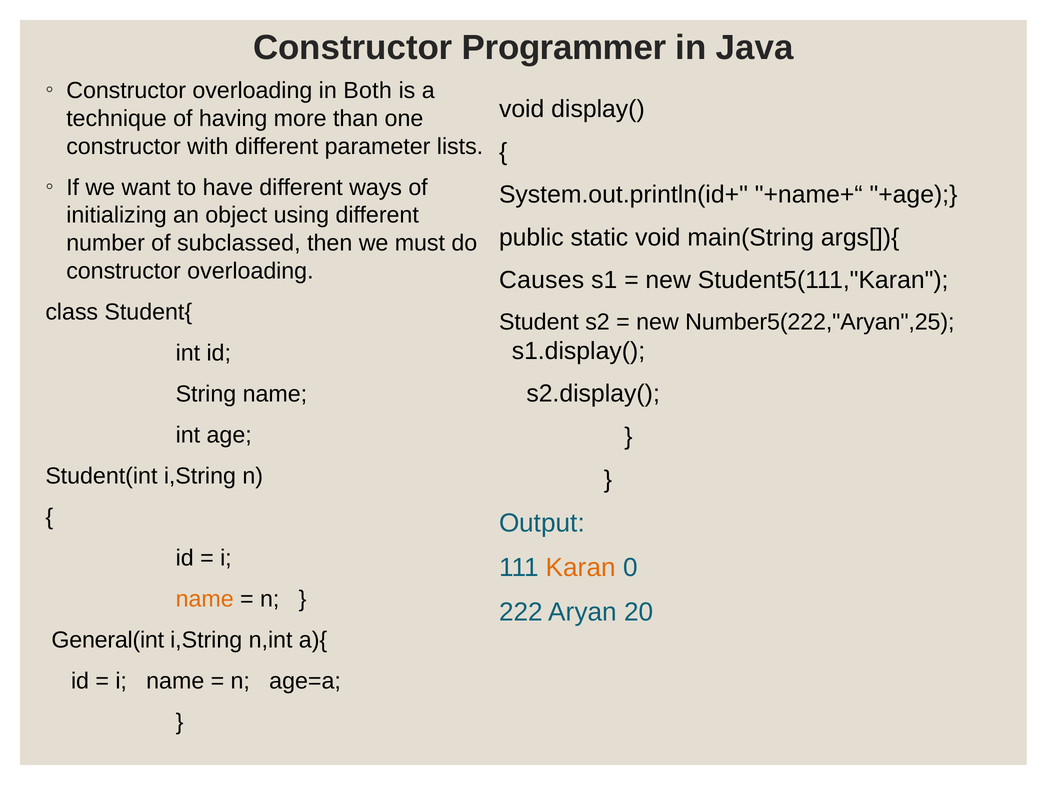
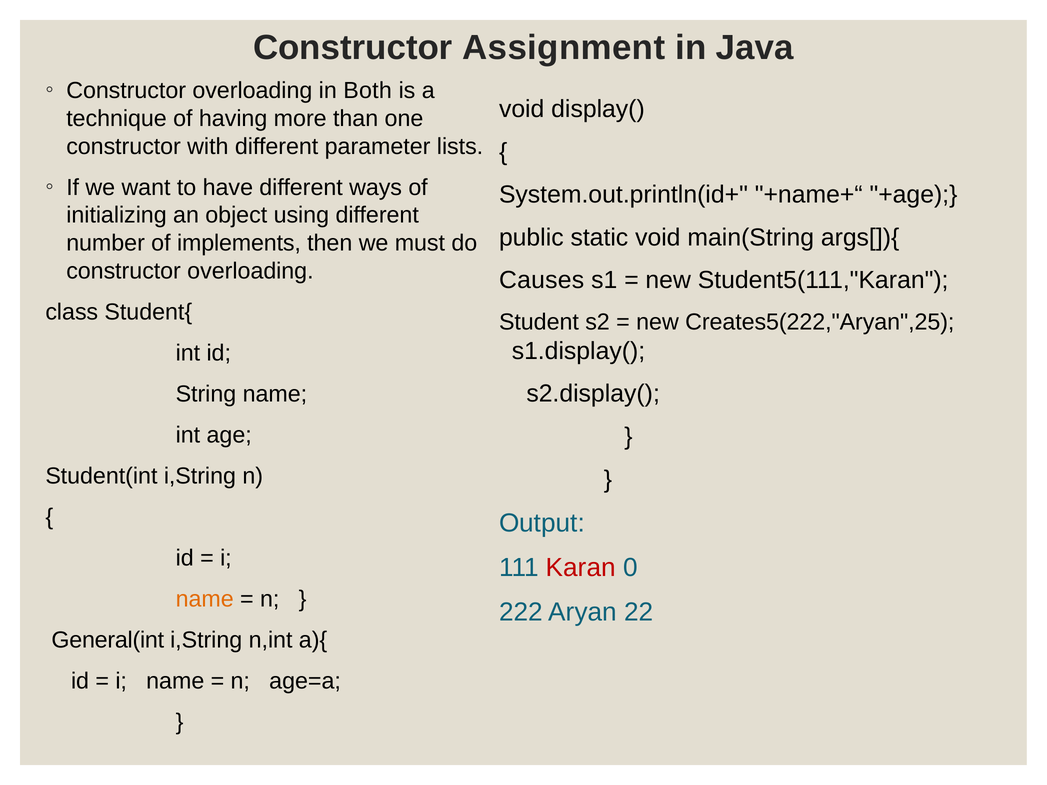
Programmer: Programmer -> Assignment (564, 48)
subclassed: subclassed -> implements (239, 243)
Number5(222,"Aryan",25: Number5(222,"Aryan",25 -> Creates5(222,"Aryan",25 (820, 322)
Karan colour: orange -> red (581, 568)
20: 20 -> 22 (639, 612)
